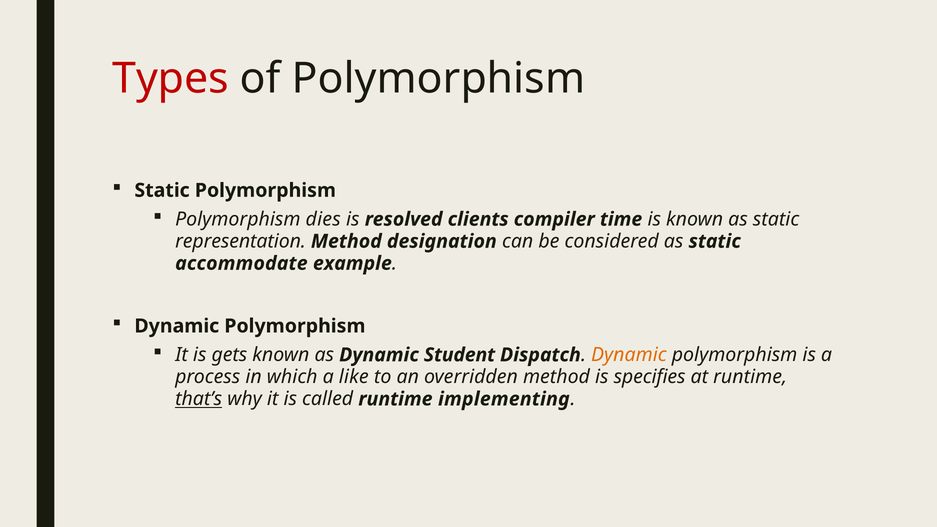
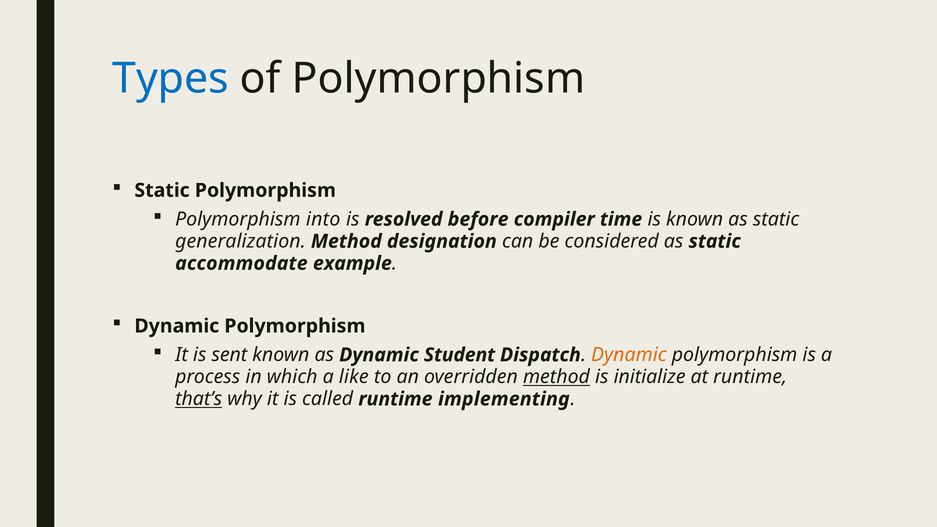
Types colour: red -> blue (171, 79)
dies: dies -> into (323, 219)
clients: clients -> before (478, 219)
representation: representation -> generalization (240, 241)
gets: gets -> sent (229, 355)
method underline: none -> present (556, 377)
specifies: specifies -> initialize (650, 377)
